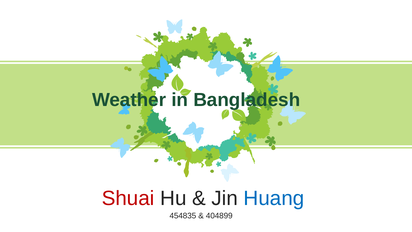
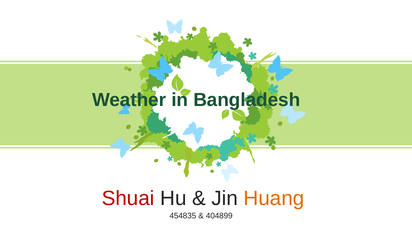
Huang colour: blue -> orange (274, 198)
